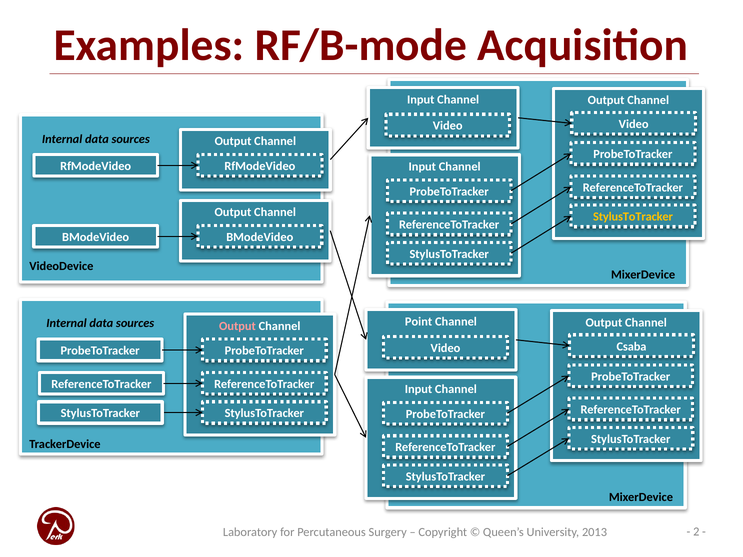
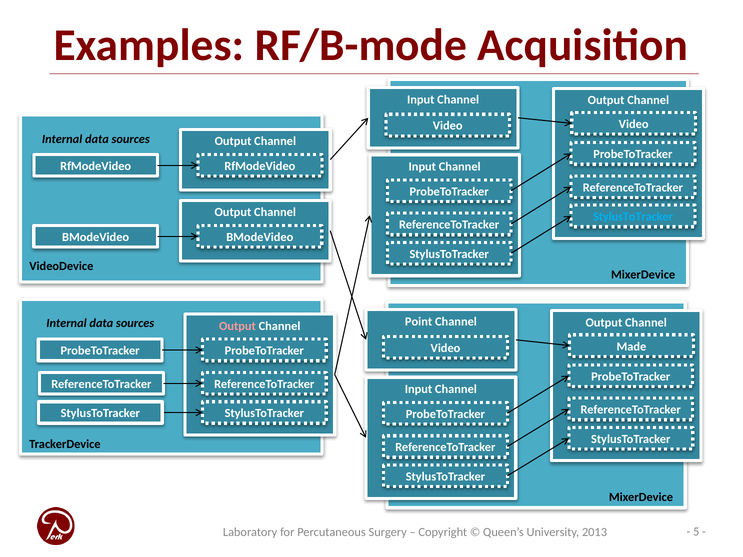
StylusToTracker colour: yellow -> light blue (633, 217)
Csaba: Csaba -> Made (631, 347)
2: 2 -> 5 (696, 532)
